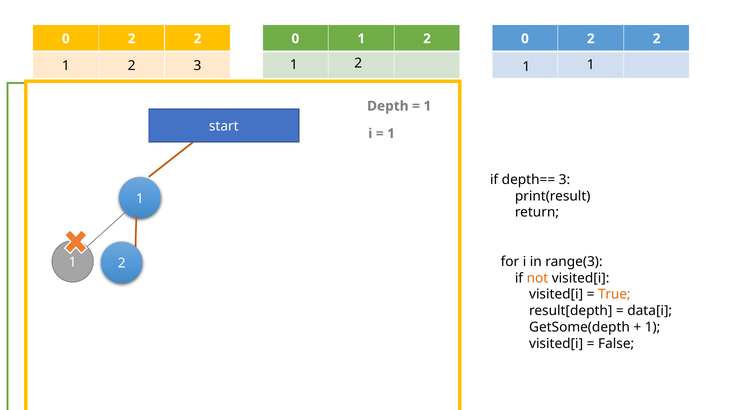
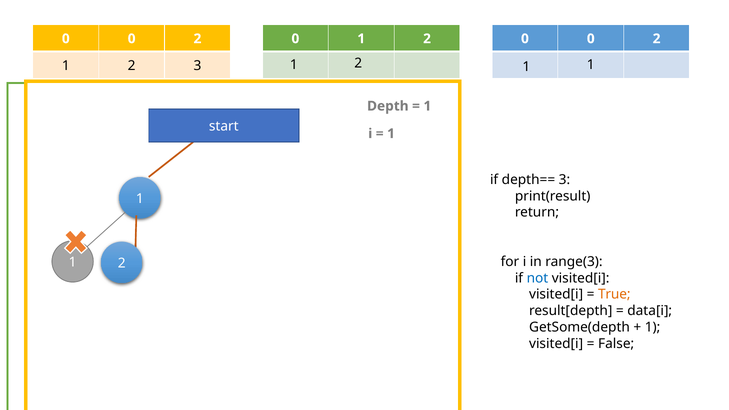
2: 2 -> 0 (132, 39)
1 2 0 2: 2 -> 0 (591, 39)
not colour: orange -> blue (537, 278)
